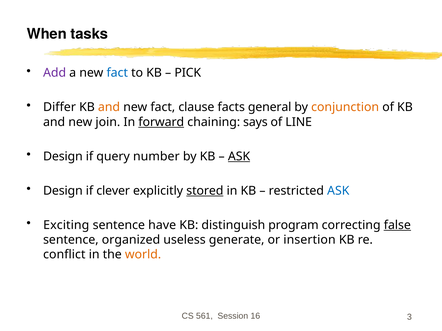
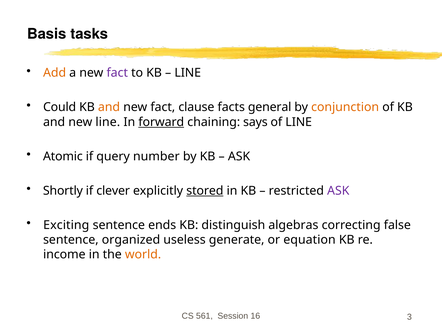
When: When -> Basis (47, 34)
Add colour: purple -> orange (55, 73)
fact colour: blue -> purple (117, 73)
PICK: PICK -> LINE (188, 73)
Differ: Differ -> Could (60, 107)
new join: join -> line (108, 122)
Design: Design -> Atomic (63, 157)
ASK underline: present -> none (239, 157)
Design: Design -> Shortly (63, 191)
ASK colour: blue -> purple (338, 191)
have: have -> ends (162, 225)
program: program -> algebras (293, 225)
false underline: present -> none (397, 225)
insertion: insertion -> equation (310, 240)
conflict: conflict -> income (64, 255)
